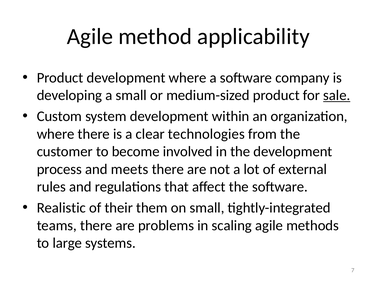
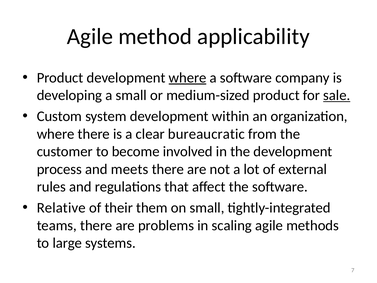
where underline: none -> present (188, 78)
technologies: technologies -> bureaucratic (206, 134)
Realistic: Realistic -> Relative (61, 208)
